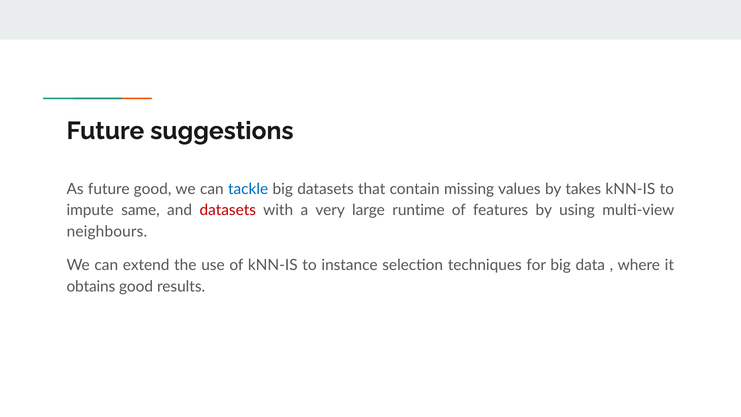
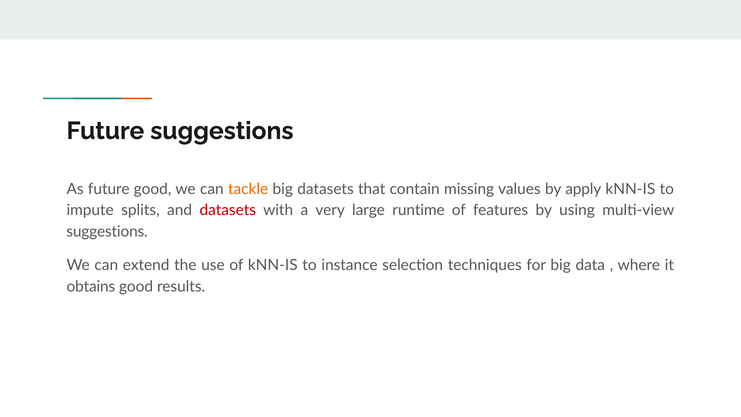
tackle colour: blue -> orange (248, 189)
takes: takes -> apply (583, 189)
same: same -> splits (140, 210)
neighbours: neighbours -> suggestions (107, 232)
